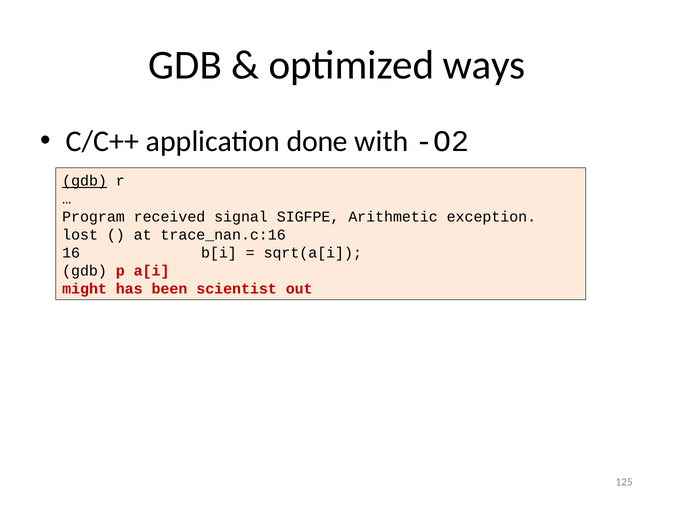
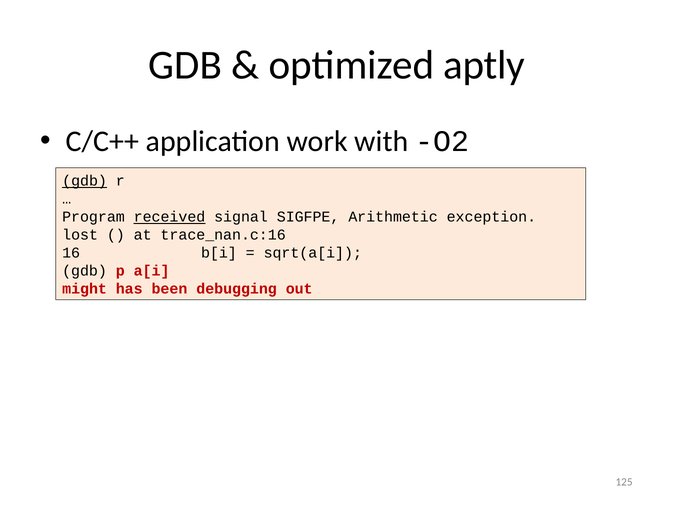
ways: ways -> aptly (484, 65)
done: done -> work (317, 141)
received underline: none -> present (170, 217)
scientist: scientist -> debugging (237, 289)
